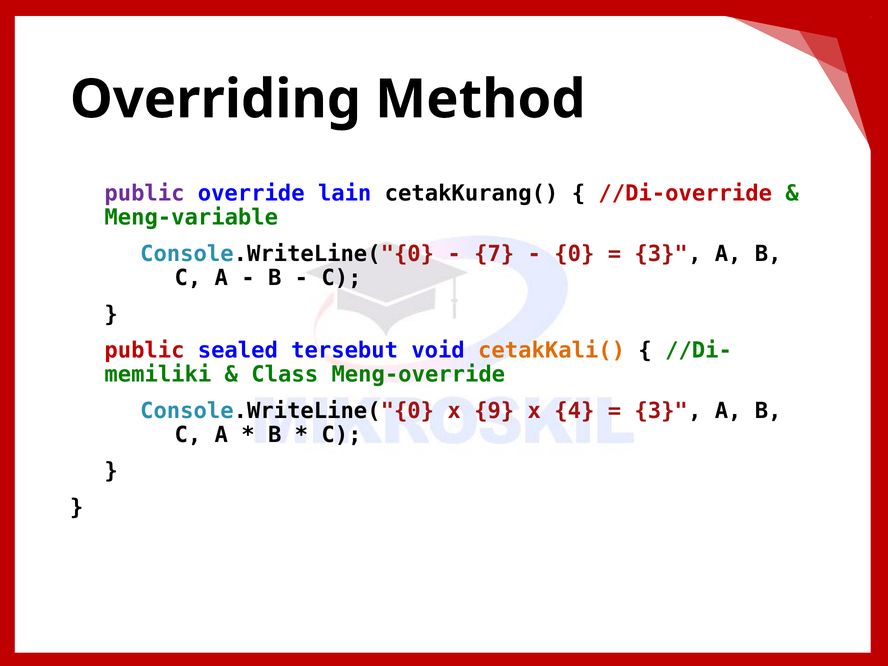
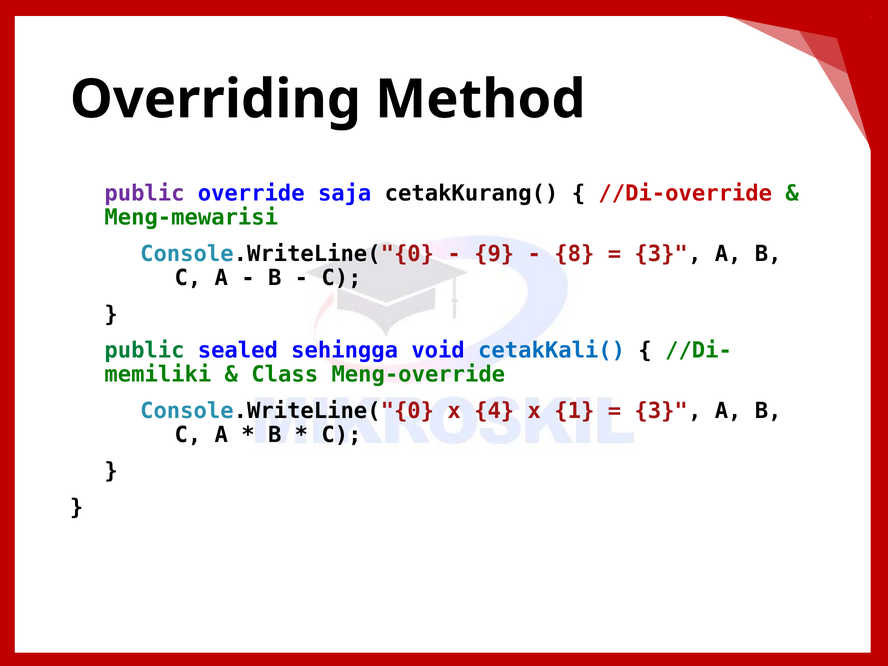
lain: lain -> saja (345, 194)
Meng-variable: Meng-variable -> Meng-mewarisi (191, 218)
7: 7 -> 9 (494, 254)
0: 0 -> 8 (574, 254)
public colour: red -> green (145, 351)
tersebut: tersebut -> sehingga (345, 351)
cetakKali( colour: orange -> blue (552, 351)
9: 9 -> 4 (494, 411)
4: 4 -> 1 (574, 411)
